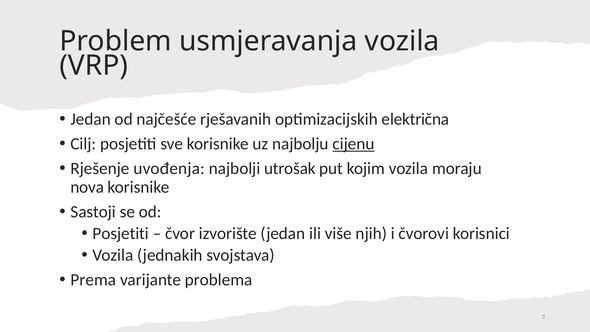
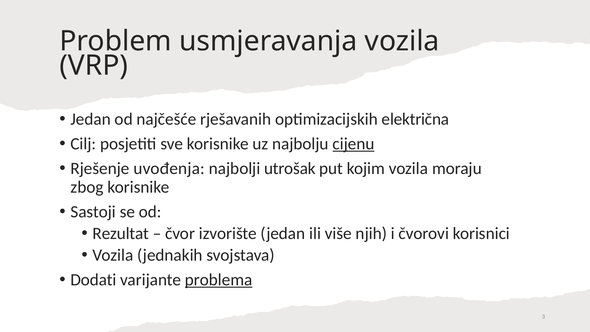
nova: nova -> zbog (87, 187)
Posjetiti: Posjetiti -> Rezultat (121, 233)
Prema: Prema -> Dodati (93, 280)
problema underline: none -> present (219, 280)
